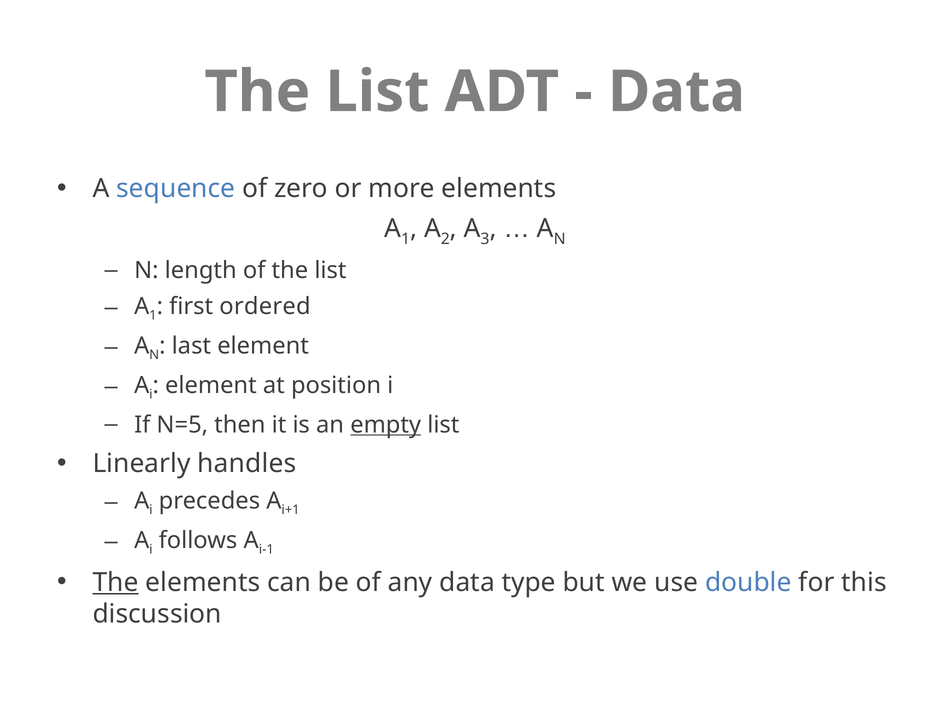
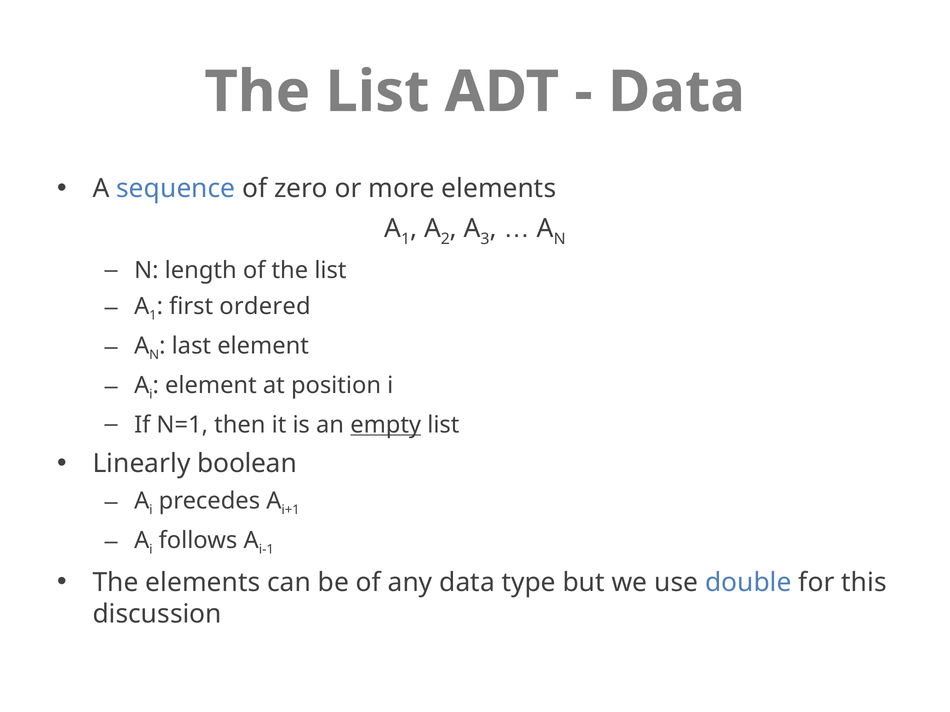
N=5: N=5 -> N=1 (182, 425)
handles: handles -> boolean (247, 464)
The underline: present -> none (116, 583)
